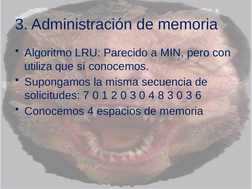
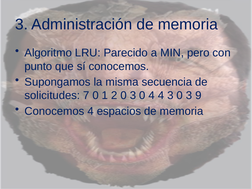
utiliza: utiliza -> punto (38, 66)
4 8: 8 -> 4 (161, 95)
6: 6 -> 9 (198, 95)
